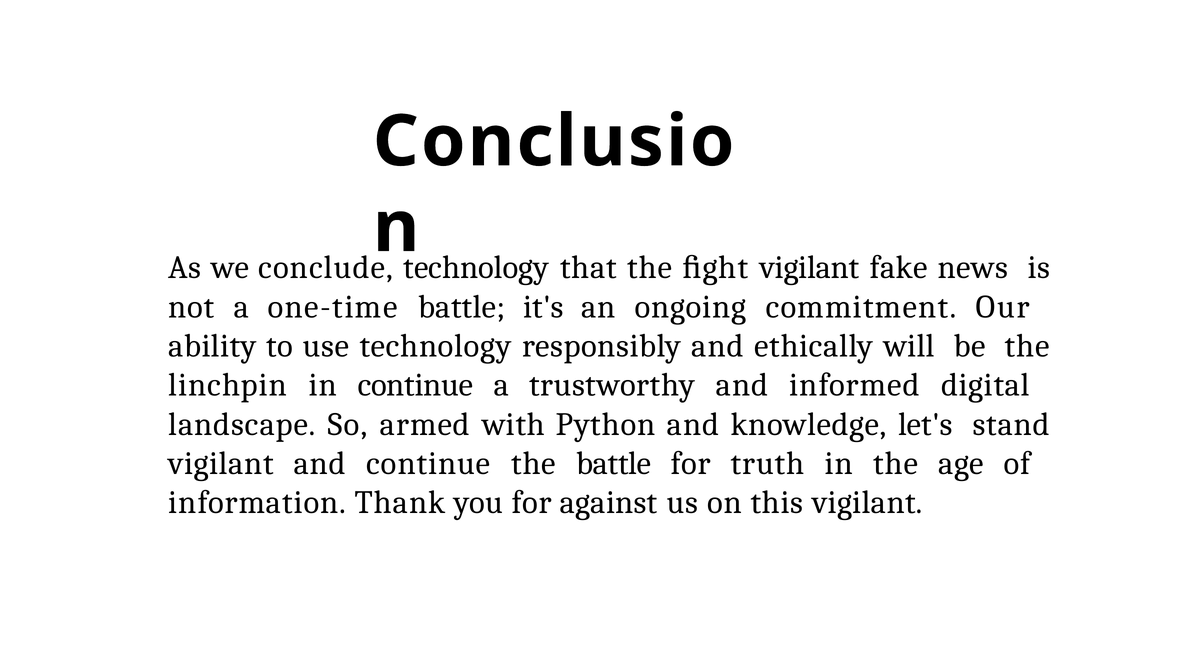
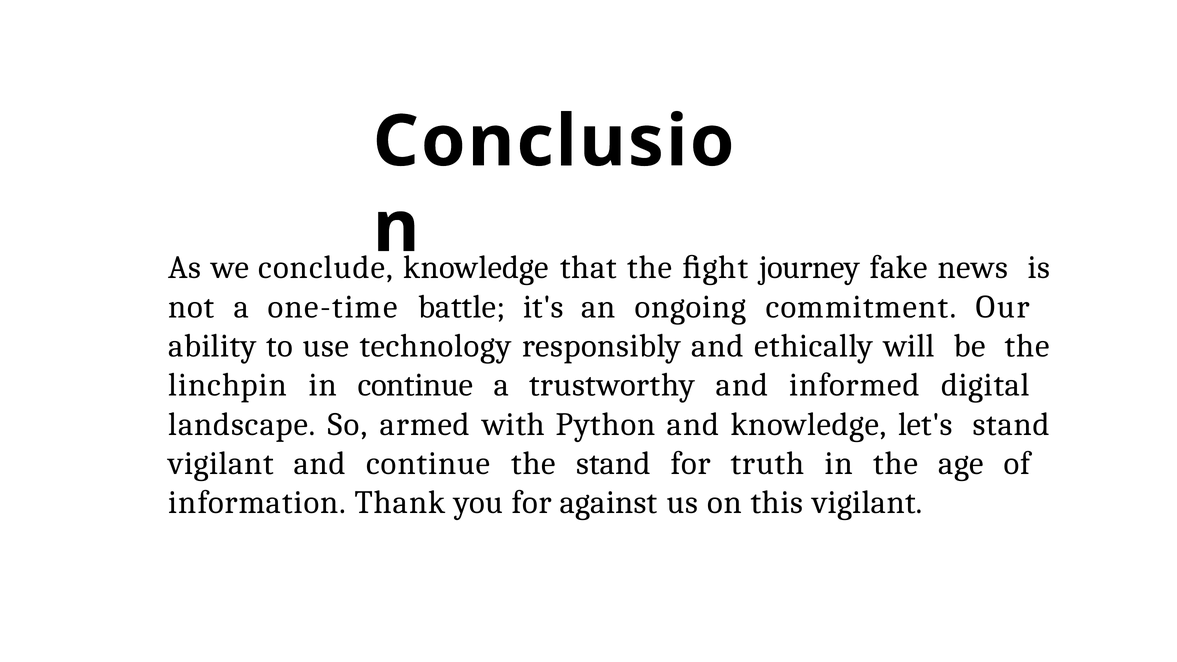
conclude technology: technology -> knowledge (476, 268)
ﬁght vigilant: vigilant -> journey (810, 268)
the battle: battle -> stand (613, 464)
